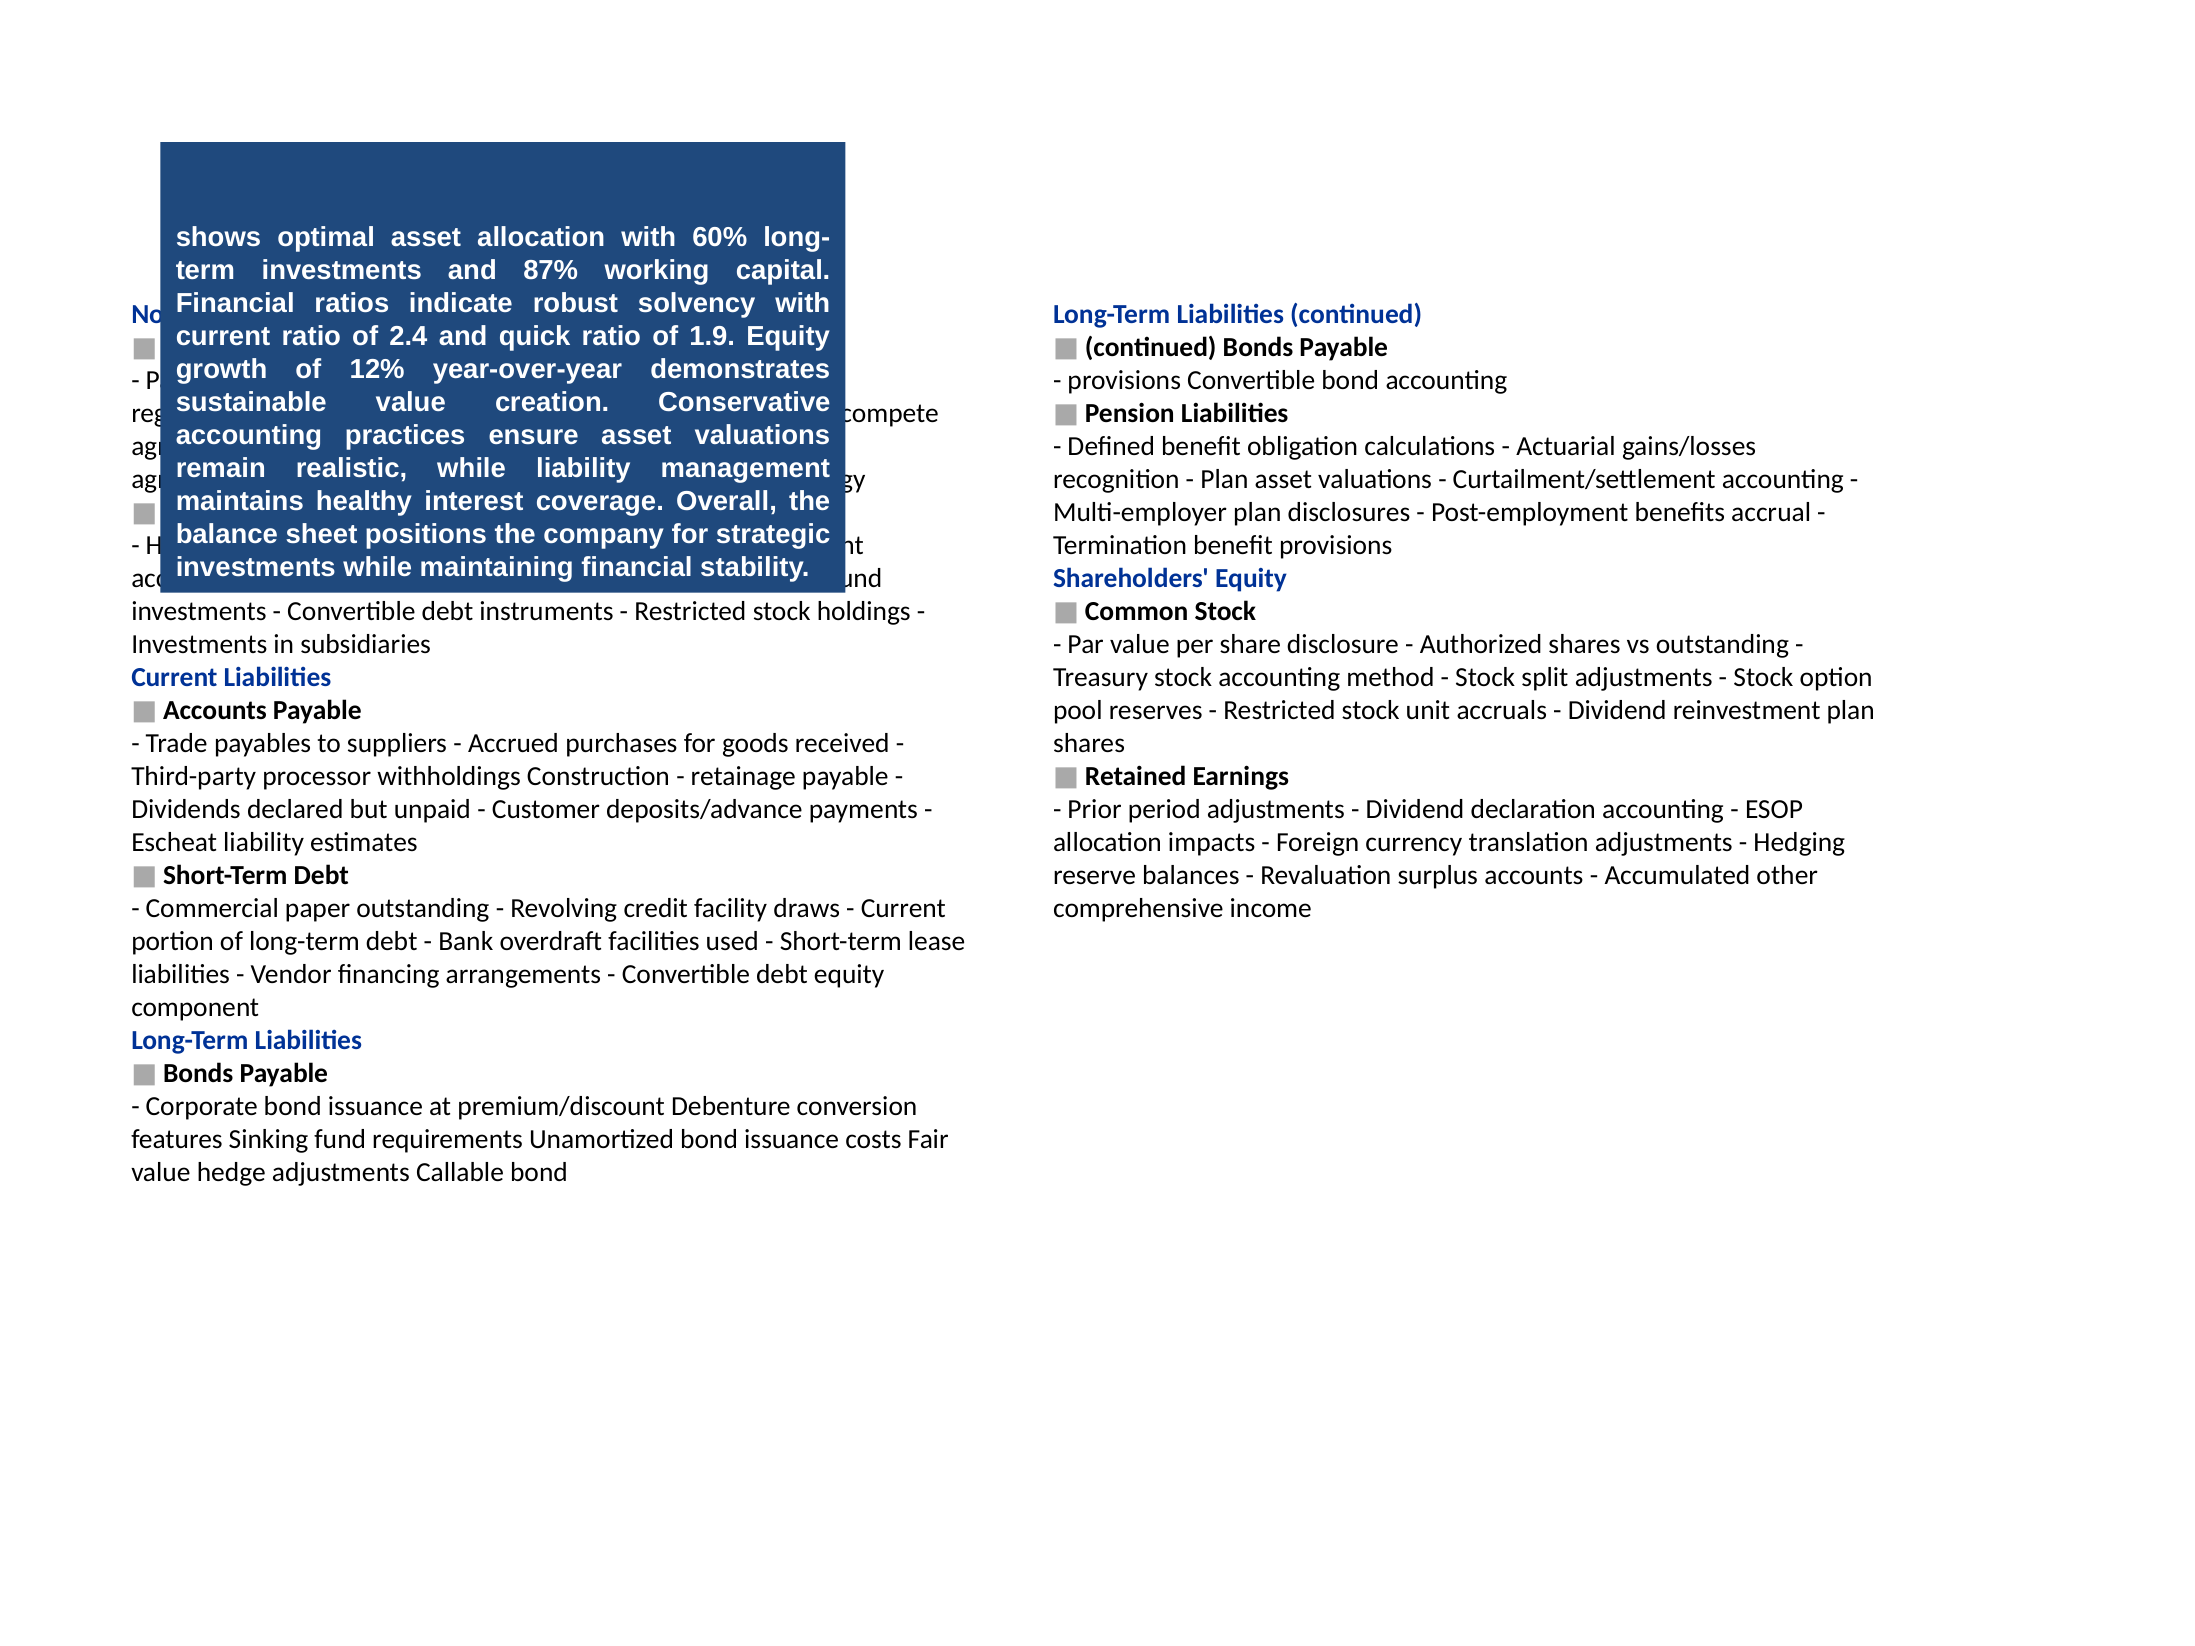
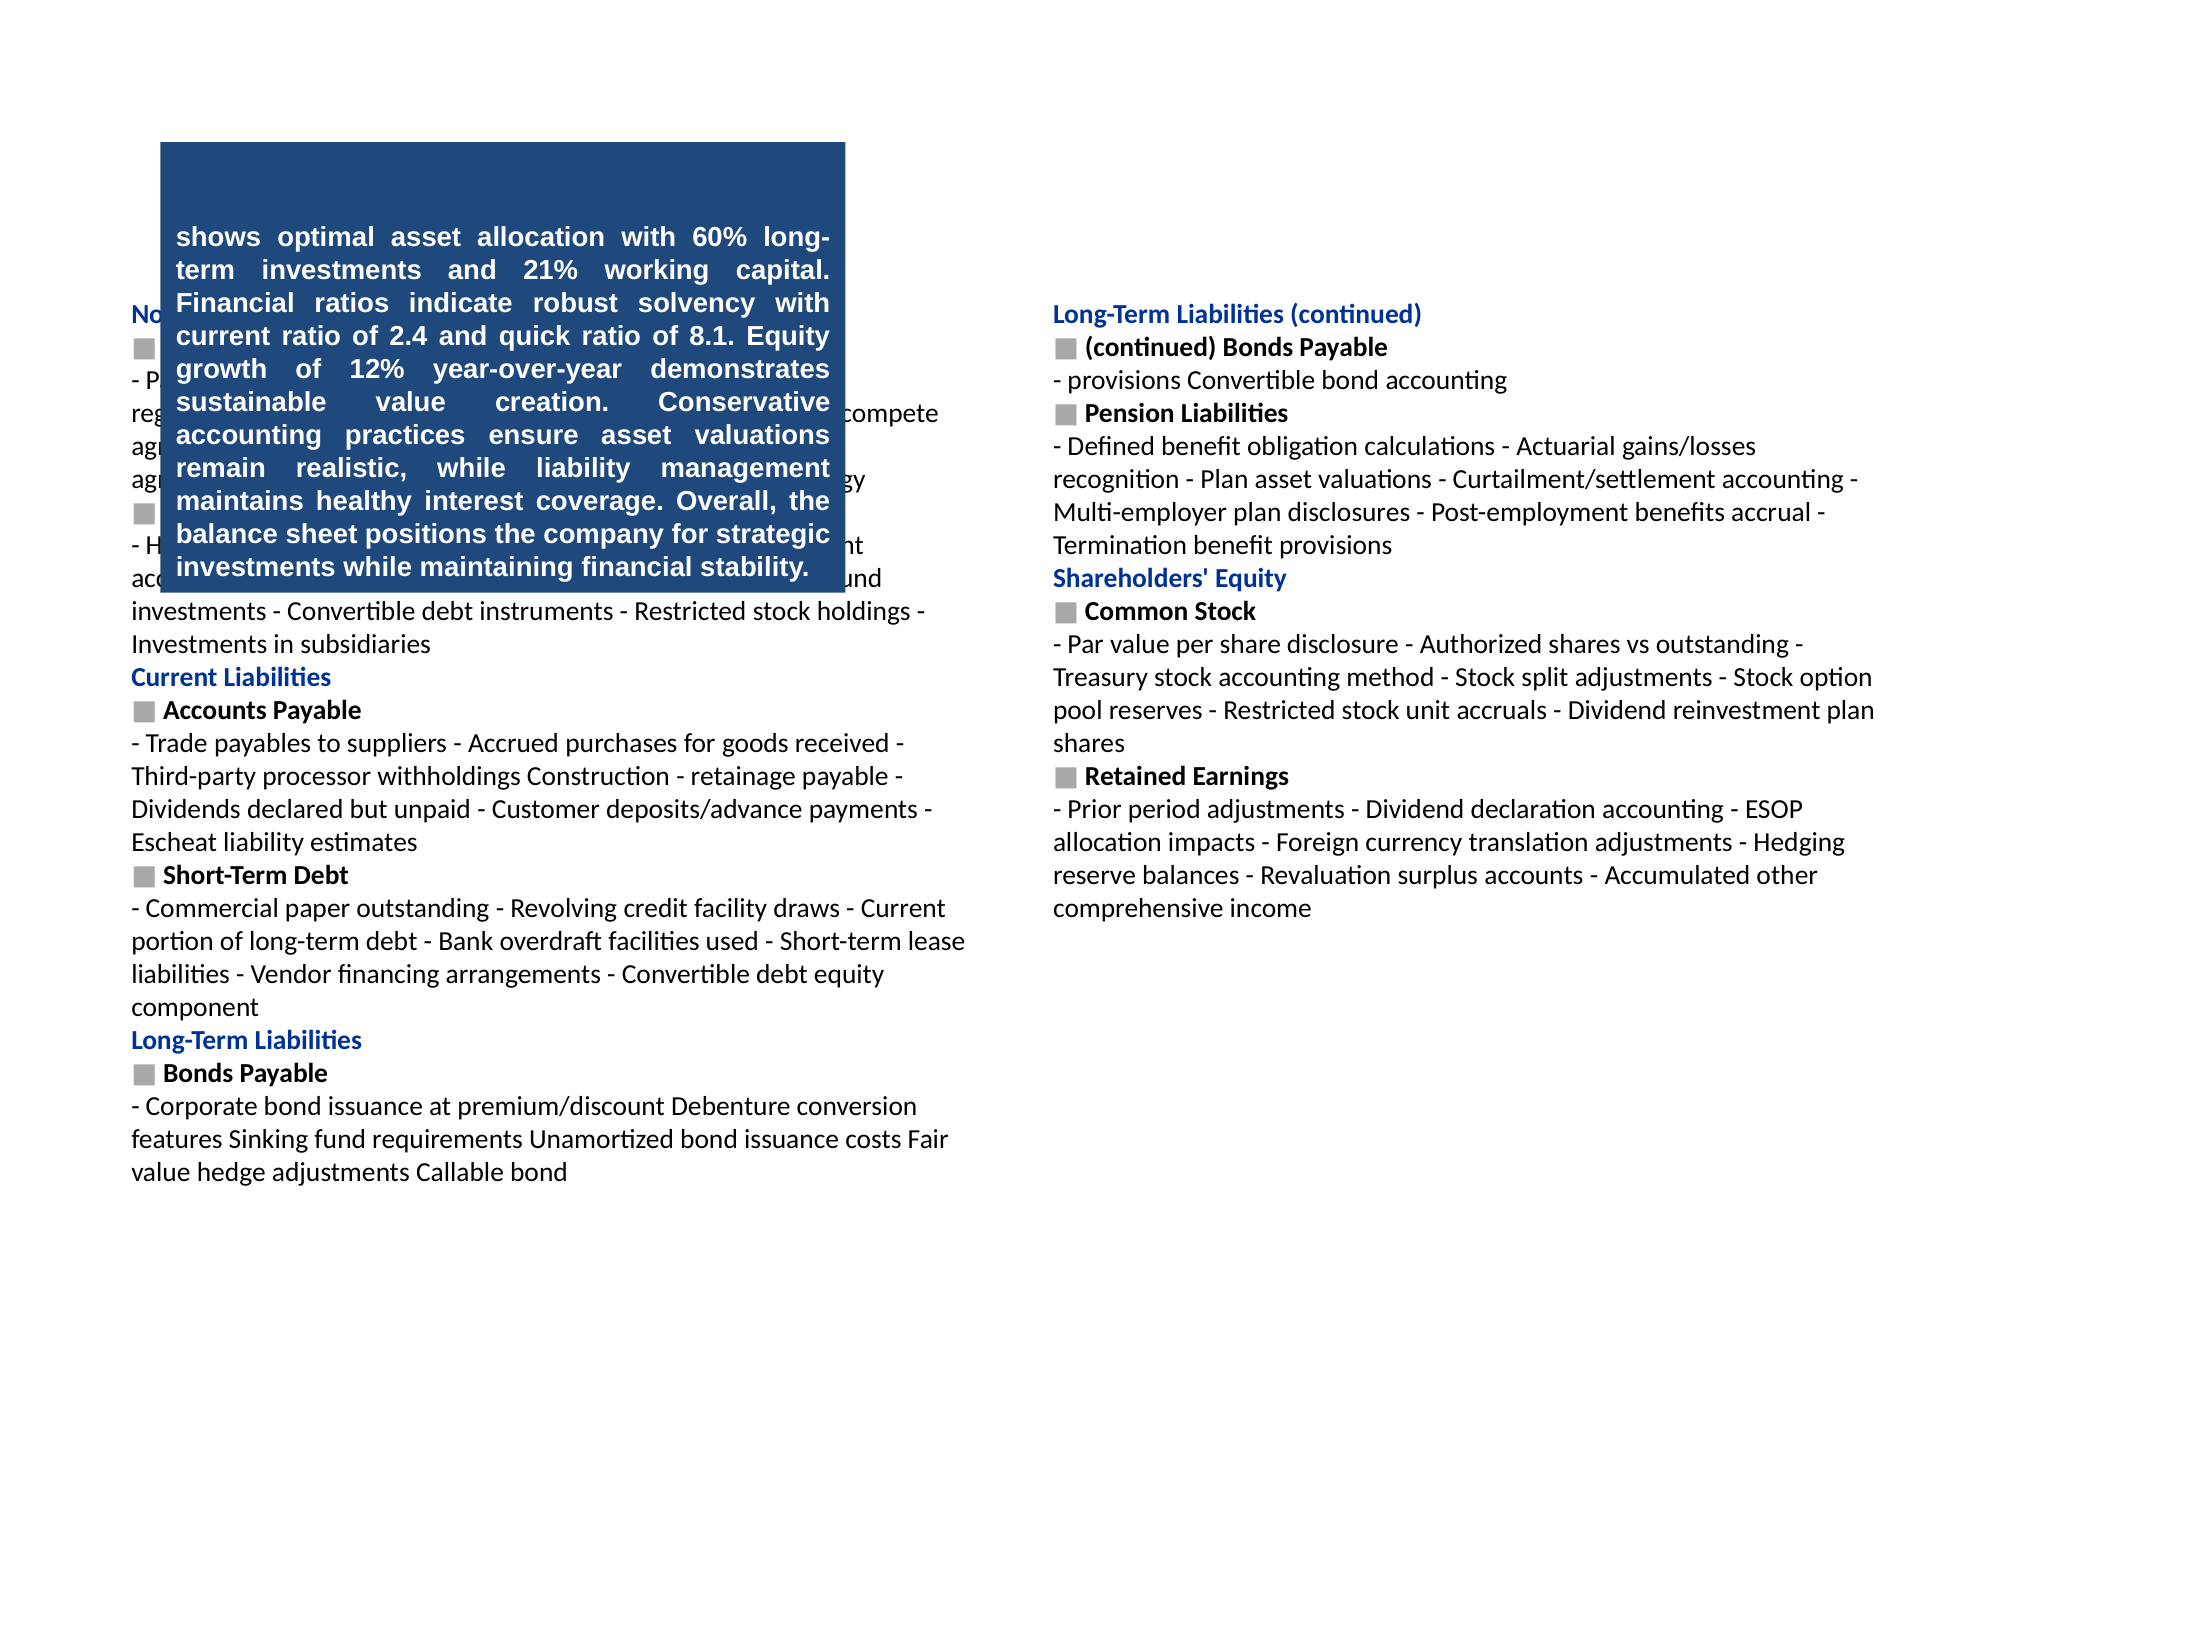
87%: 87% -> 21% (551, 270)
1.9: 1.9 -> 8.1 (712, 336)
